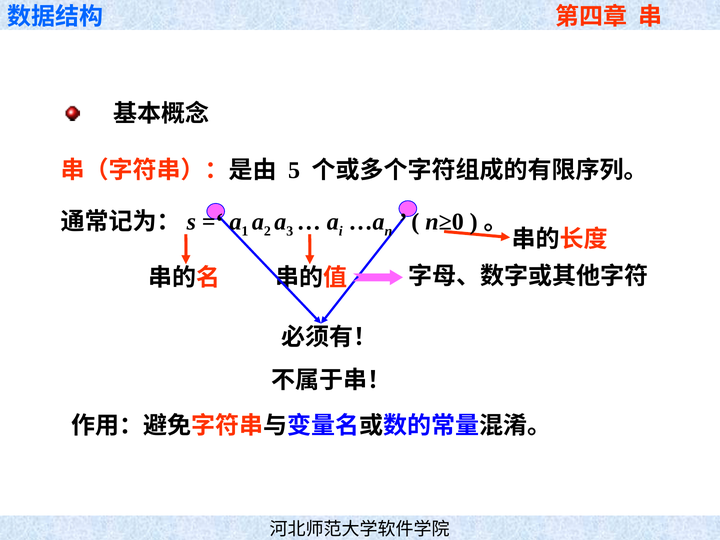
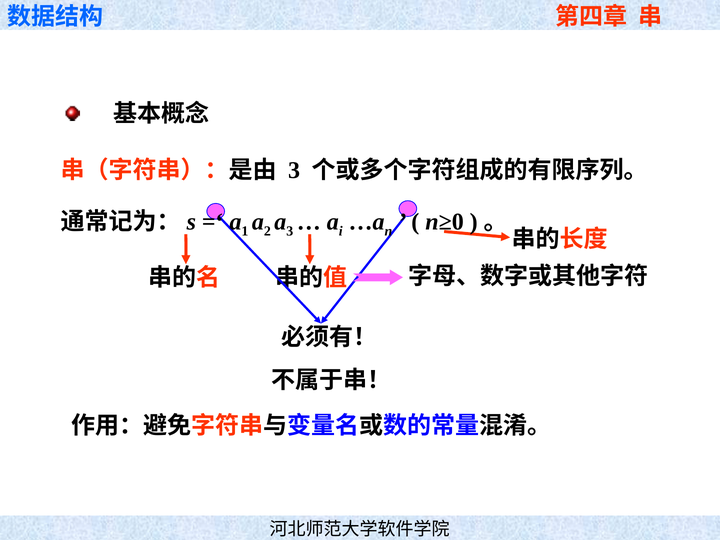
5: 5 -> 3 (294, 170)
